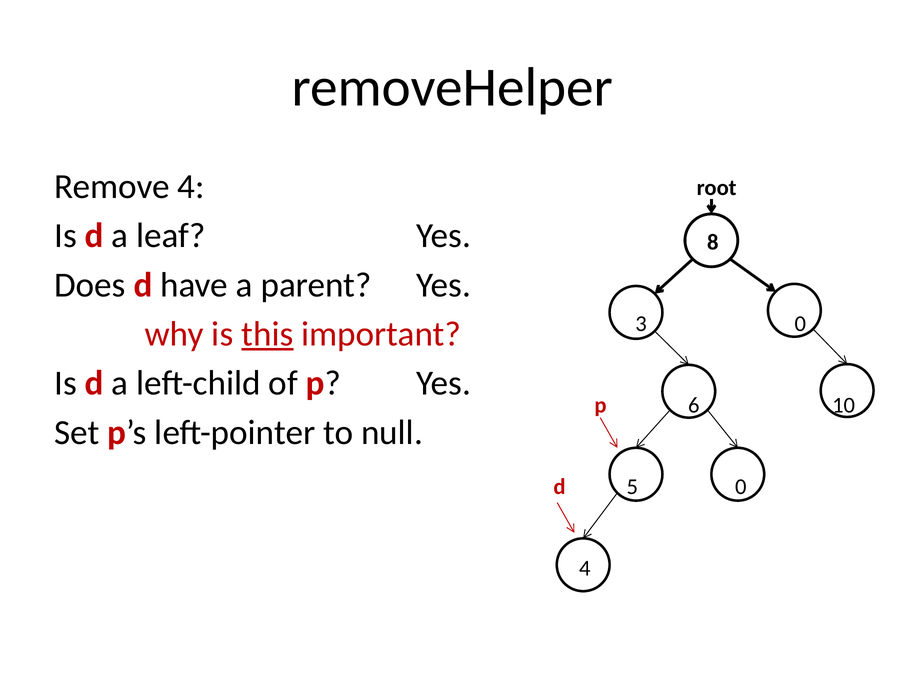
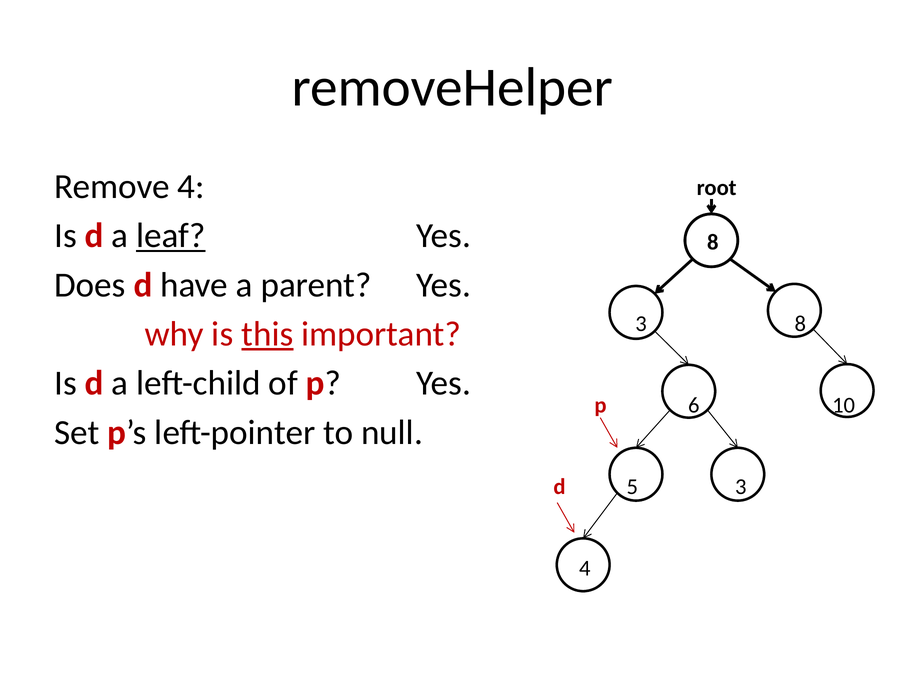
leaf underline: none -> present (171, 236)
3 0: 0 -> 8 (800, 323)
5 0: 0 -> 3 (741, 486)
